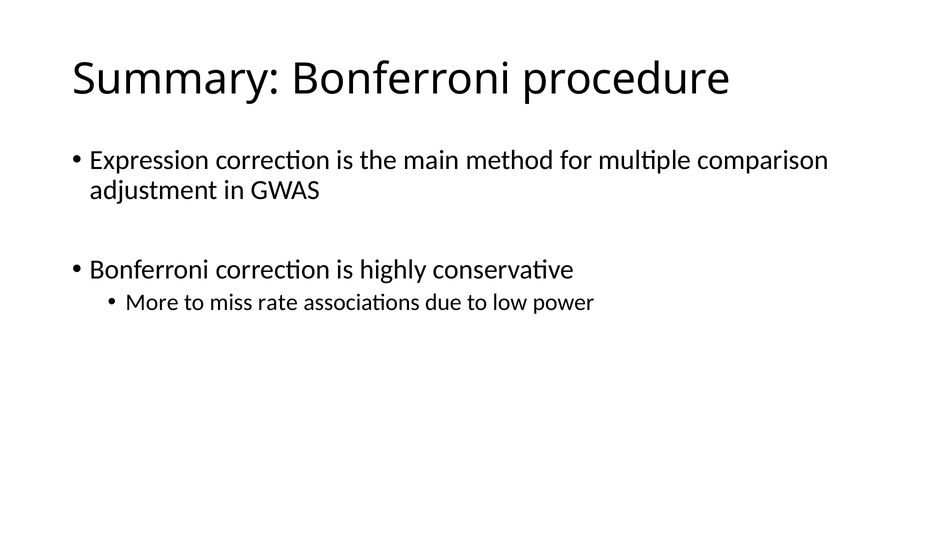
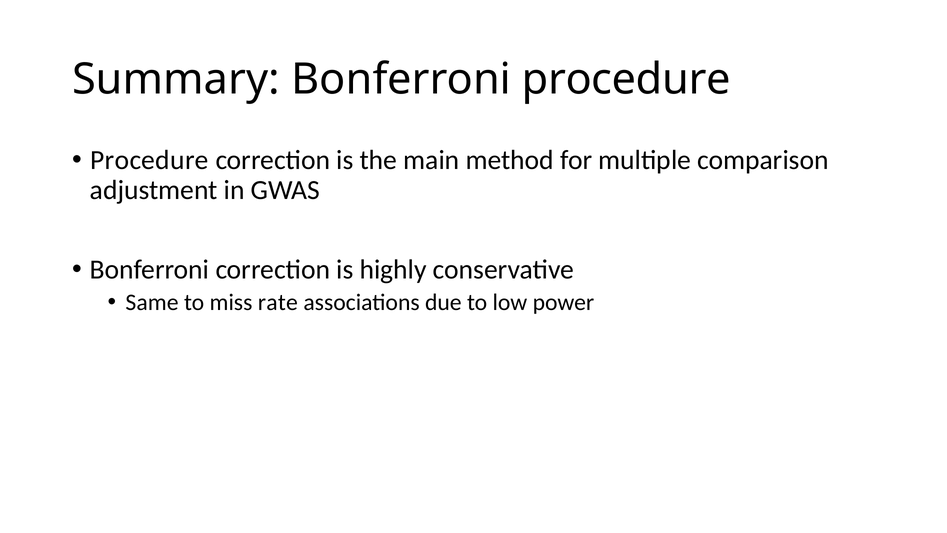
Expression: Expression -> Procedure (149, 160)
More: More -> Same (152, 302)
